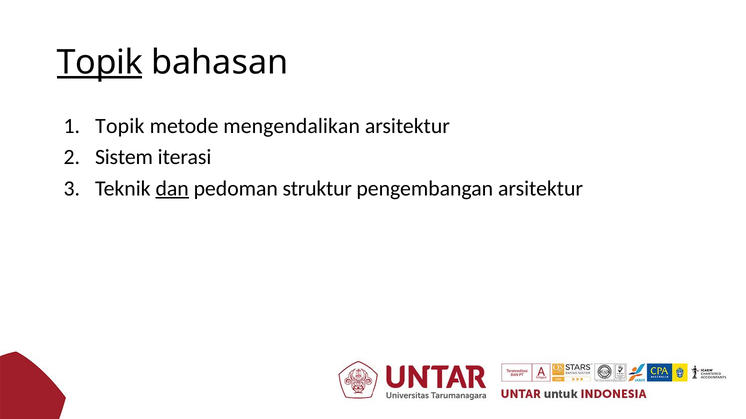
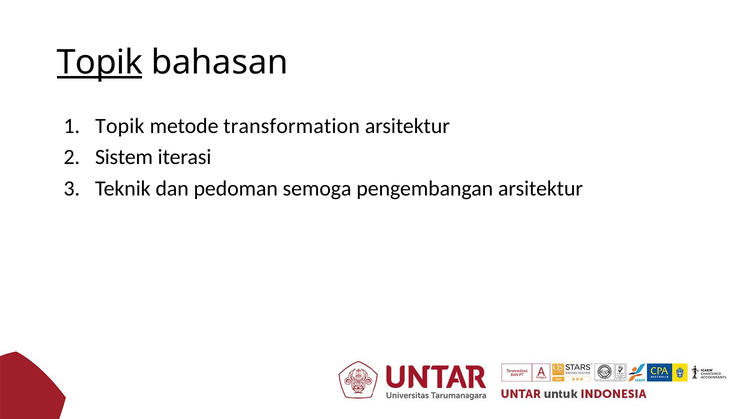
mengendalikan: mengendalikan -> transformation (292, 126)
dan underline: present -> none (172, 189)
struktur: struktur -> semoga (317, 189)
